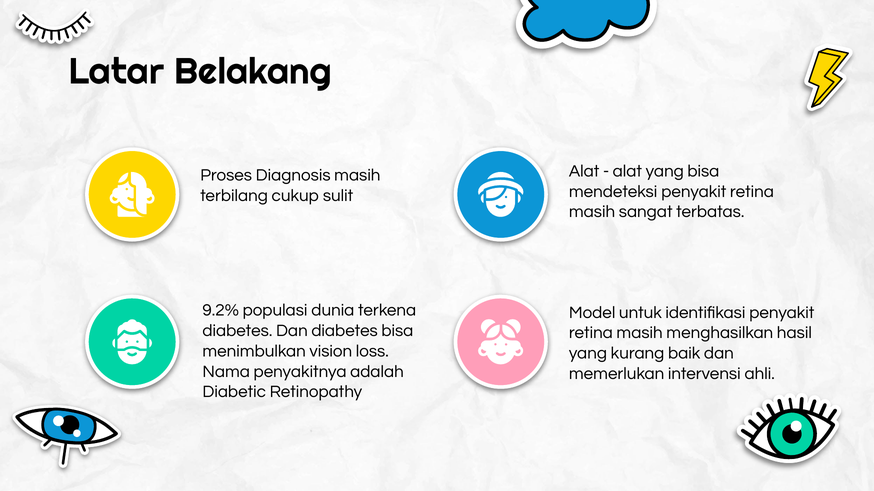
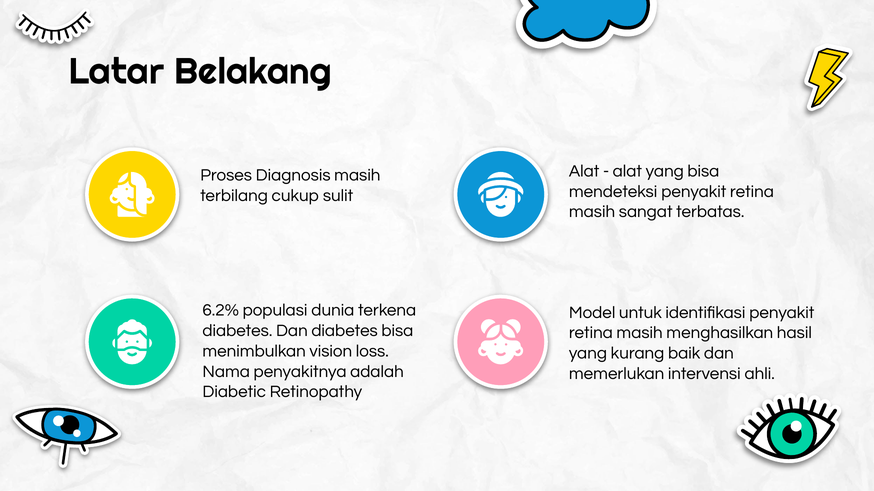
9.2%: 9.2% -> 6.2% (221, 311)
